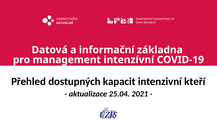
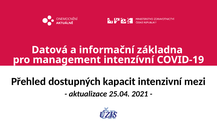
kteří: kteří -> mezi (195, 81)
